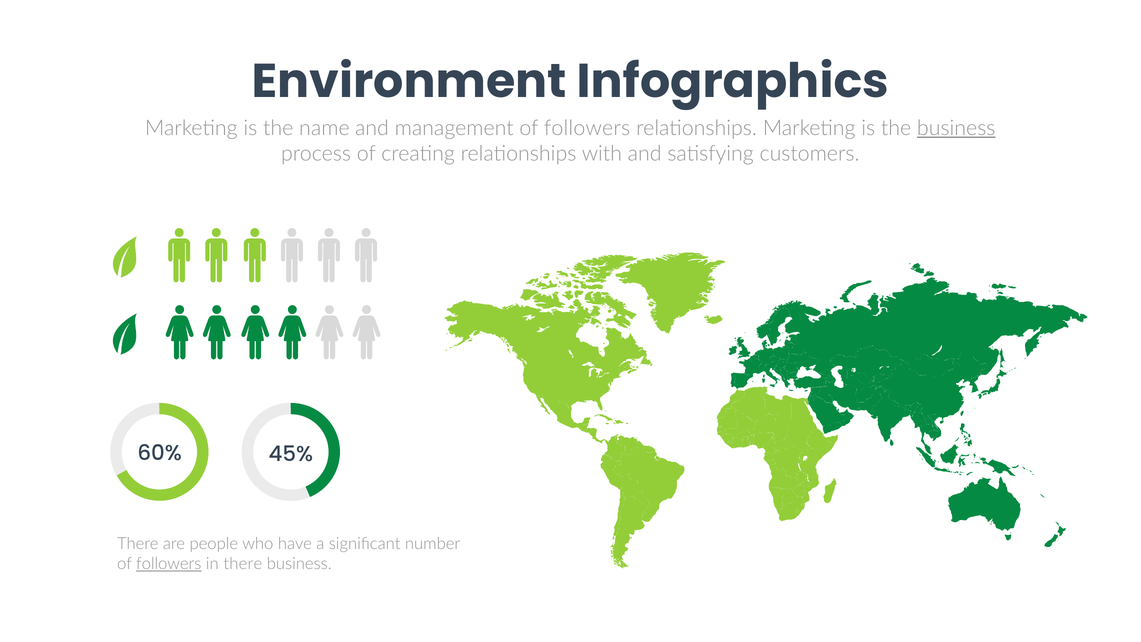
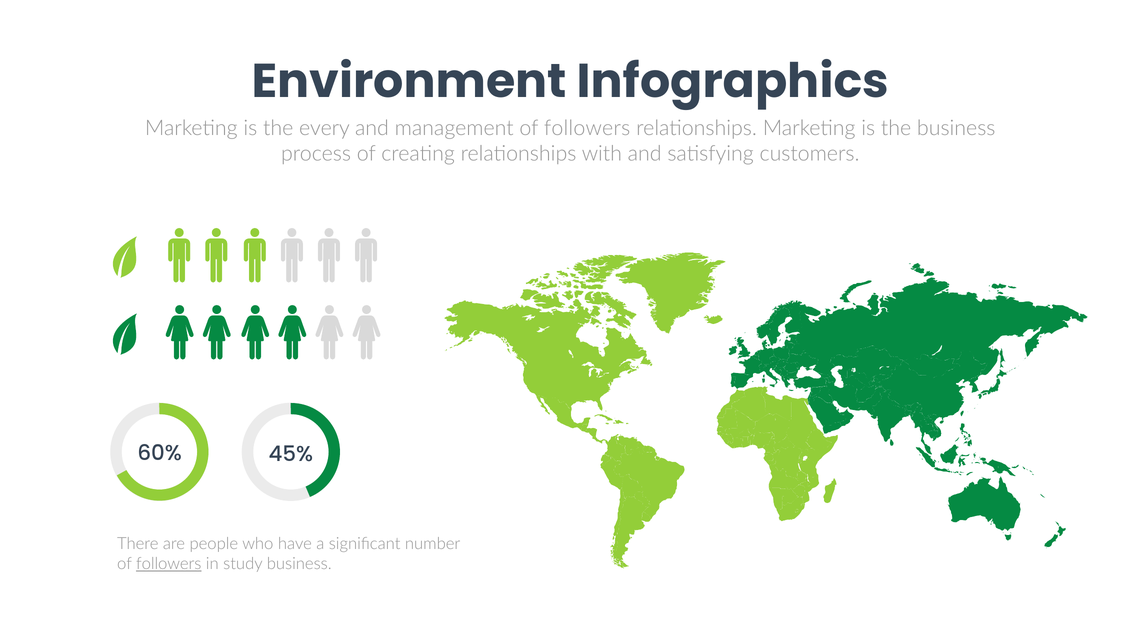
name: name -> every (324, 128)
business underline: present -> none (956, 128)
in there: there -> study (243, 564)
